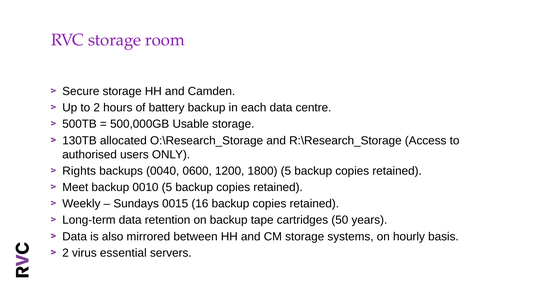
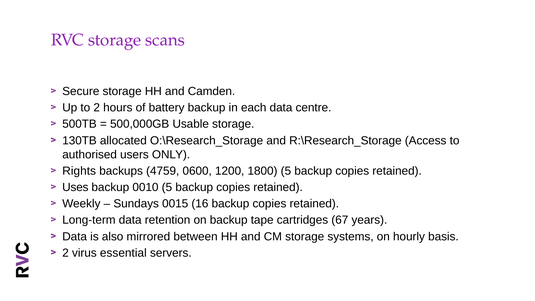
room: room -> scans (165, 40)
0040: 0040 -> 4759 (163, 171)
Meet: Meet -> Uses (75, 187)
50: 50 -> 67 (340, 220)
